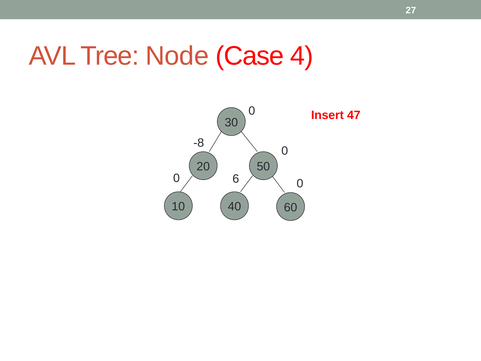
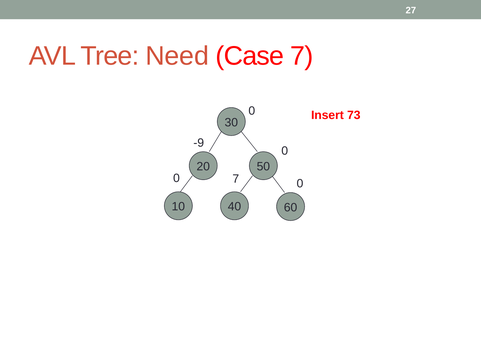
Node: Node -> Need (177, 56)
Case 4: 4 -> 7 (302, 56)
47: 47 -> 73 (354, 115)
-8: -8 -> -9 (199, 143)
0 6: 6 -> 7 (236, 179)
